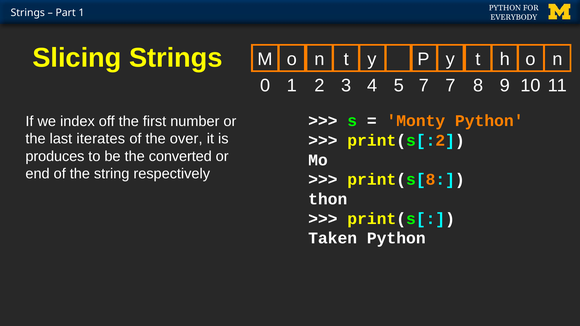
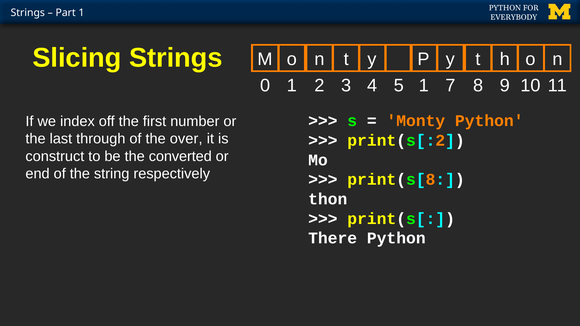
5 7: 7 -> 1 (424, 86)
iterates: iterates -> through (101, 139)
produces: produces -> construct (55, 156)
Taken: Taken -> There (333, 238)
